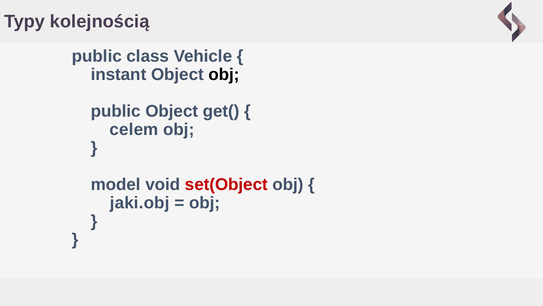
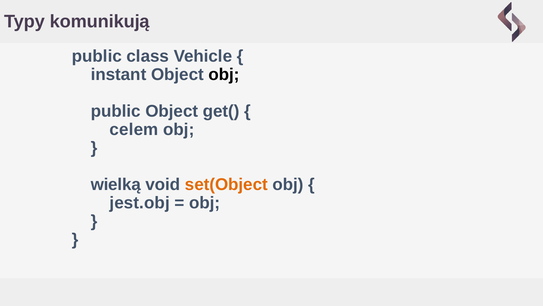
kolejnością: kolejnością -> komunikują (100, 21)
model: model -> wielką (116, 184)
set(Object colour: red -> orange (226, 184)
jaki.obj: jaki.obj -> jest.obj (140, 203)
